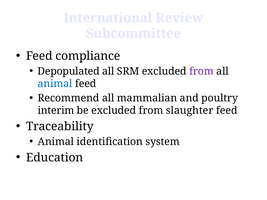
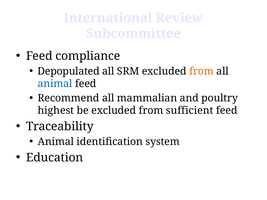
from colour: purple -> orange (201, 71)
interim: interim -> highest (56, 111)
slaughter: slaughter -> sufficient (190, 111)
